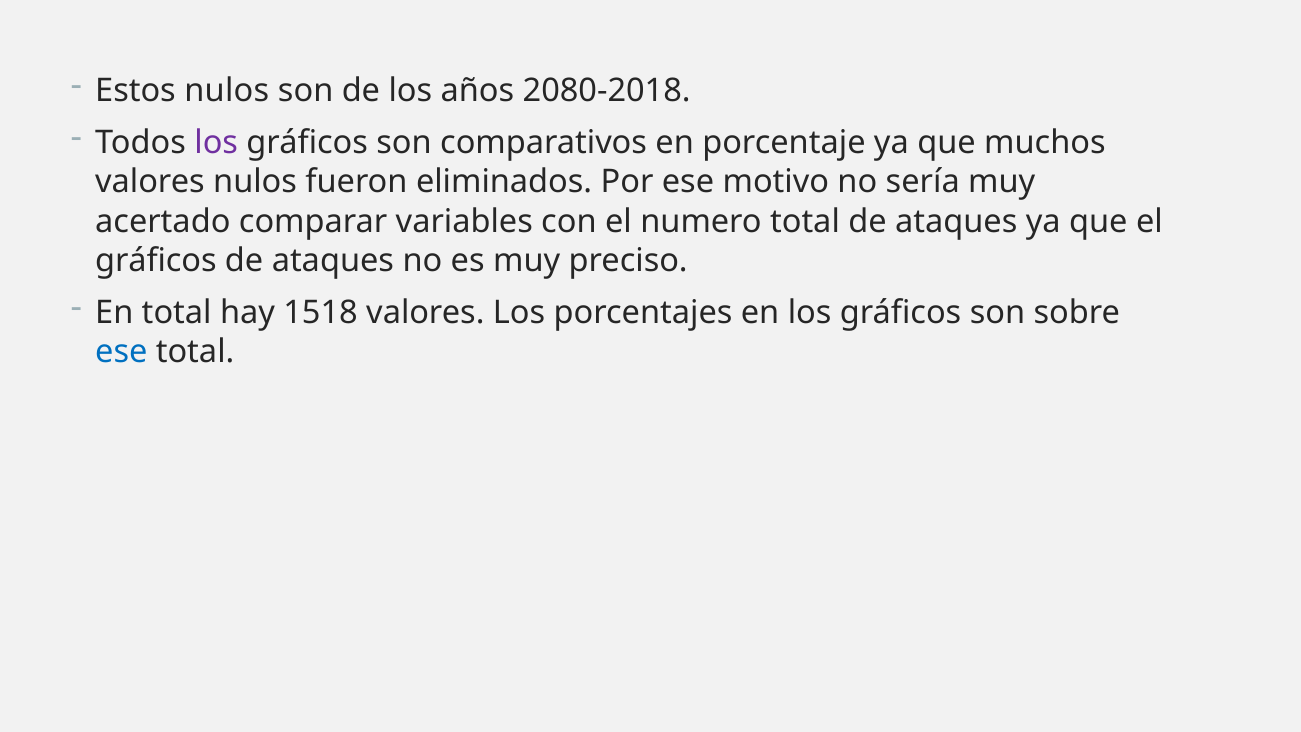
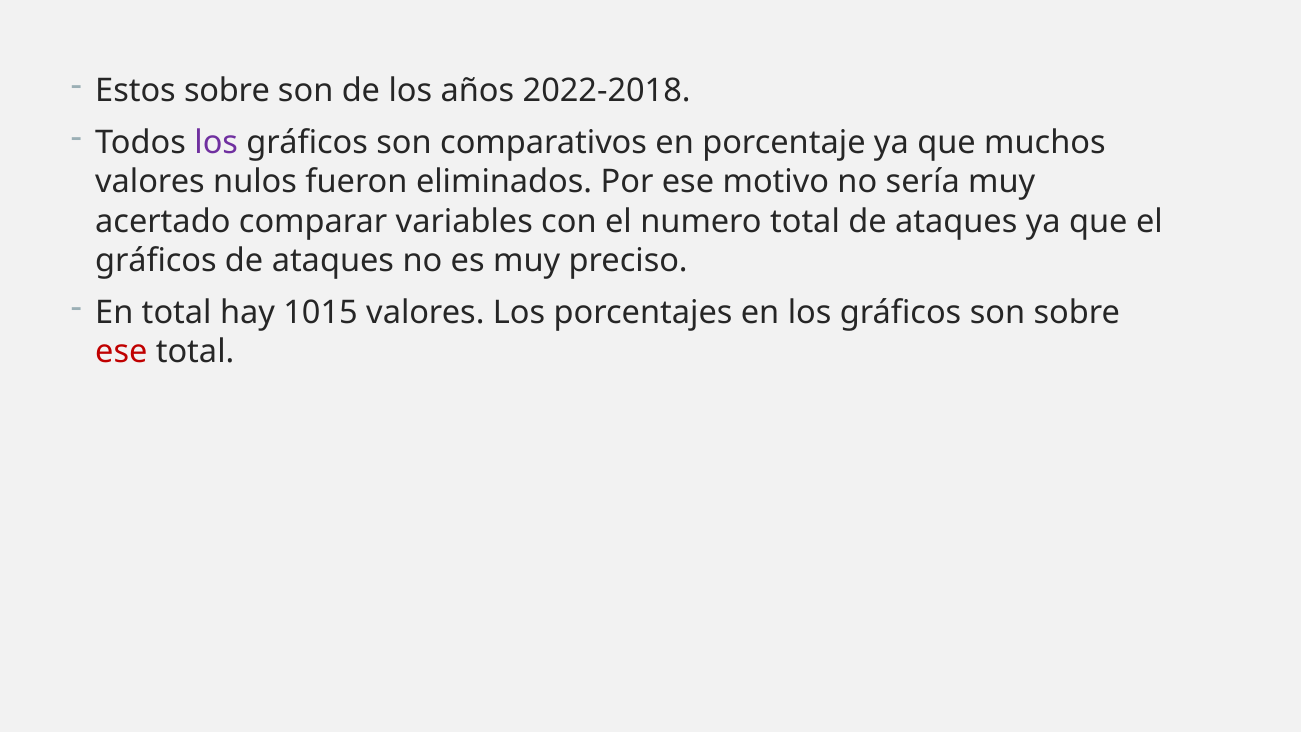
Estos nulos: nulos -> sobre (227, 91)
2080-2018: 2080-2018 -> 2022-2018 (607, 91)
1518: 1518 -> 1015 (321, 313)
ese colour: blue -> red (121, 352)
